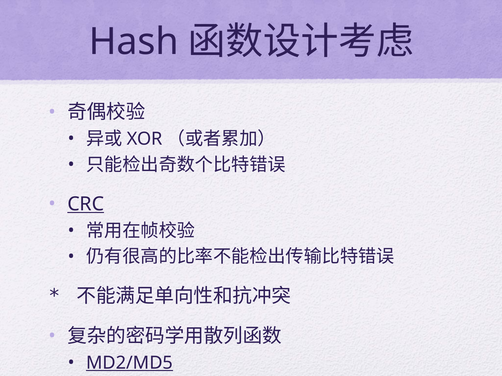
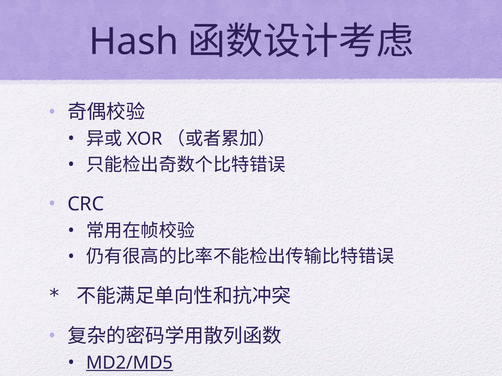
CRC underline: present -> none (86, 204)
